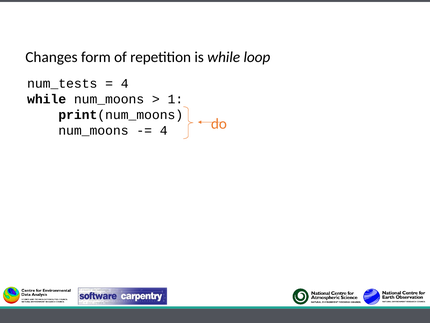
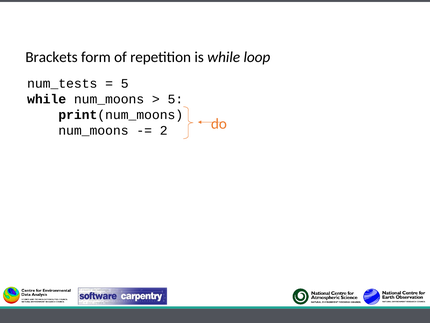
Changes: Changes -> Brackets (52, 57)
4: 4 -> 5 (125, 83)
1: 1 -> 5 (175, 99)
4: 4 -> 2 (164, 130)
